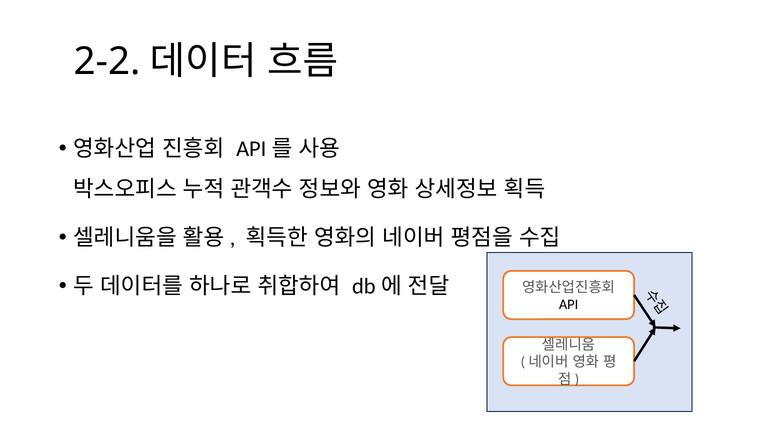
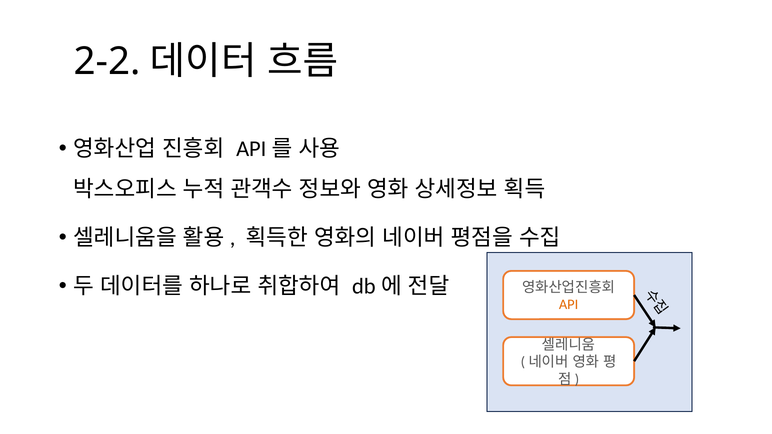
API colour: black -> orange (569, 305)
